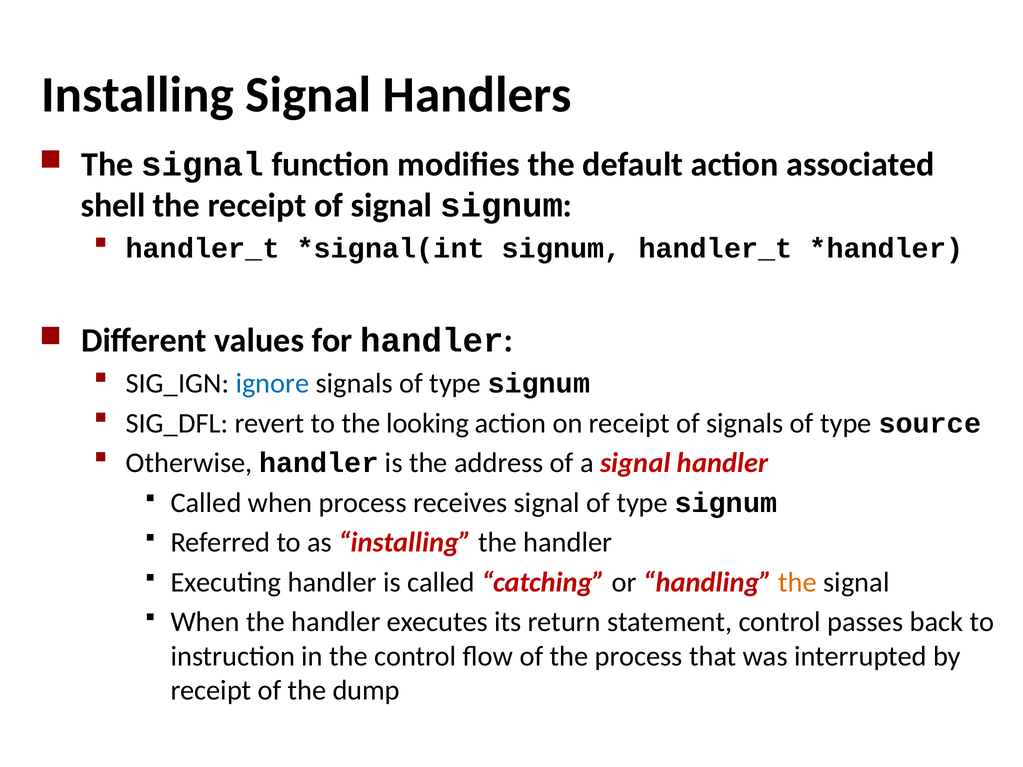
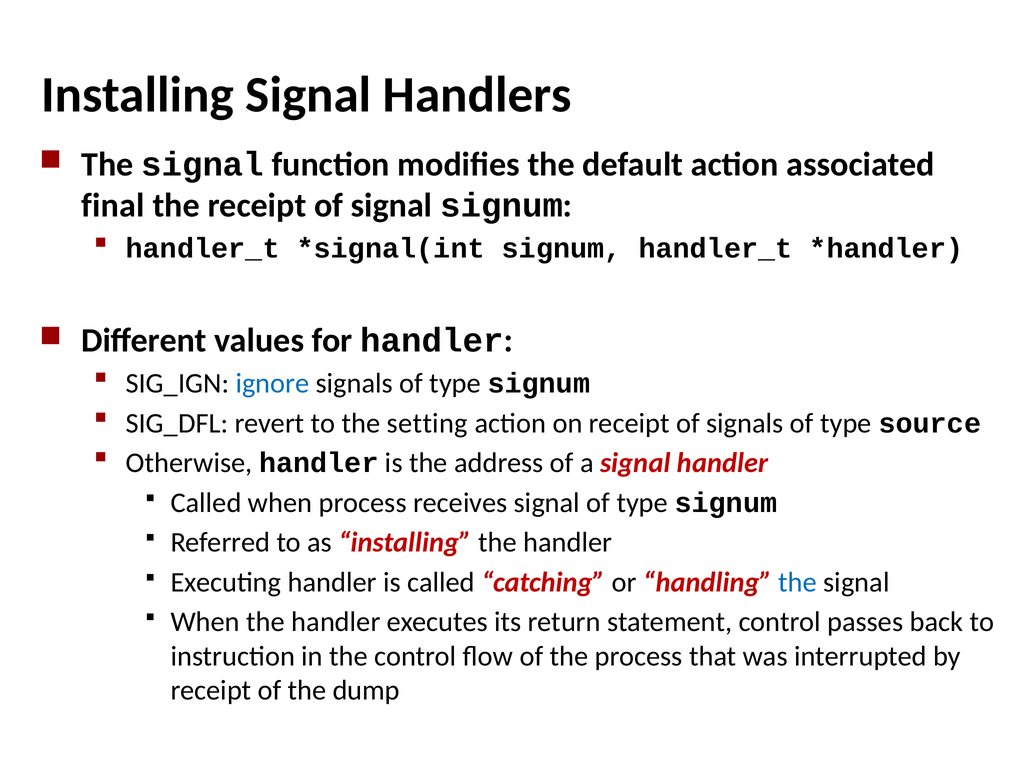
shell: shell -> final (113, 205)
looking: looking -> setting (427, 423)
the colour: orange -> blue (798, 582)
